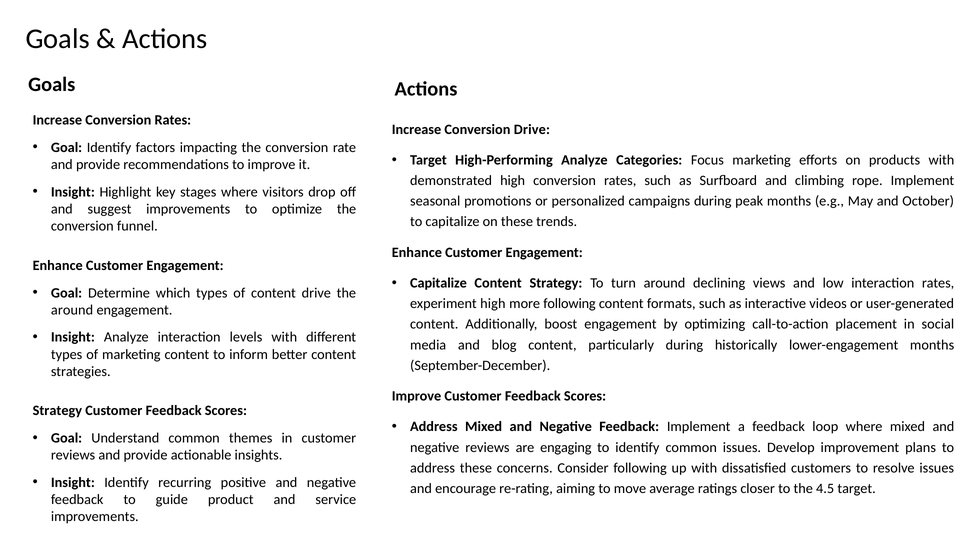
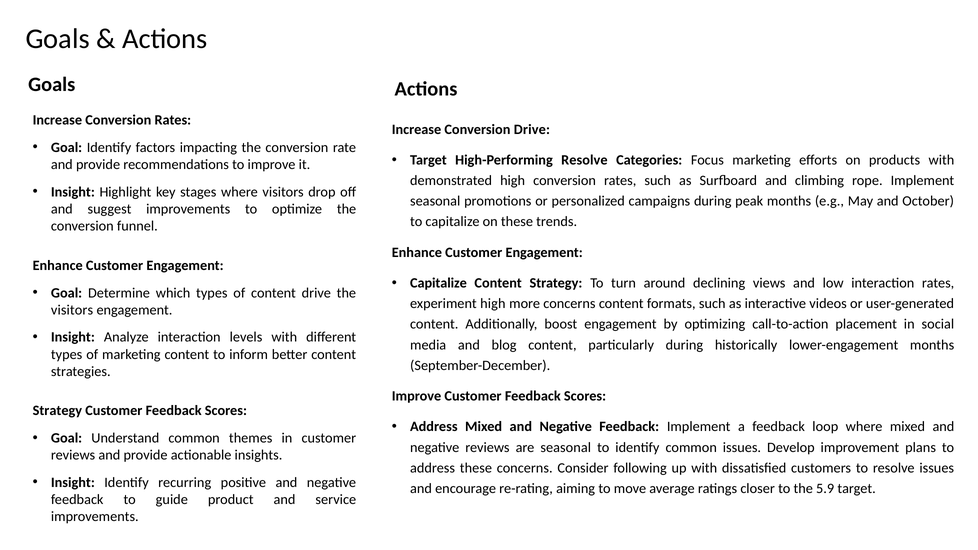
High-Performing Analyze: Analyze -> Resolve (584, 160)
more following: following -> concerns (569, 304)
around: around -> visitors (72, 310)
are engaging: engaging -> seasonal (566, 447)
4.5: 4.5 -> 5.9 (825, 488)
